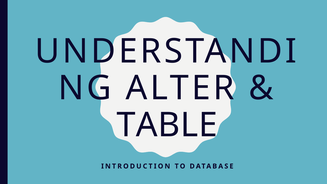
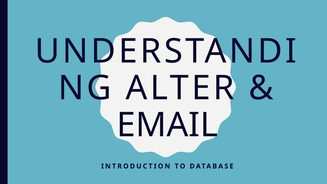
TABLE: TABLE -> EMAIL (167, 125)
